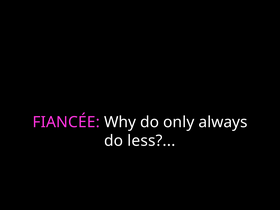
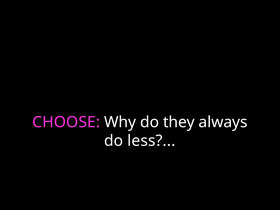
FIANCÉE: FIANCÉE -> CHOOSE (66, 122)
only: only -> they (179, 122)
